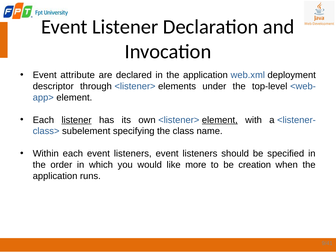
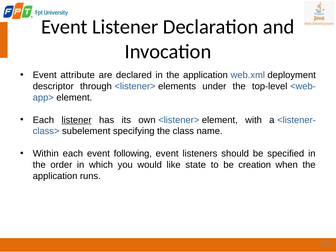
element underline: present -> none (220, 120)
each event listeners: listeners -> following (133, 154)
more: more -> state (196, 165)
